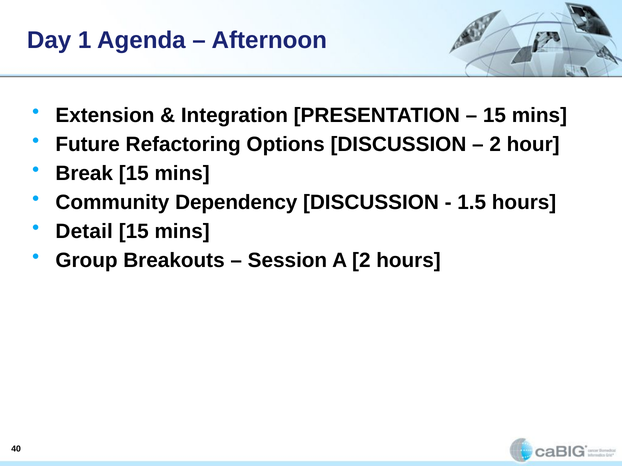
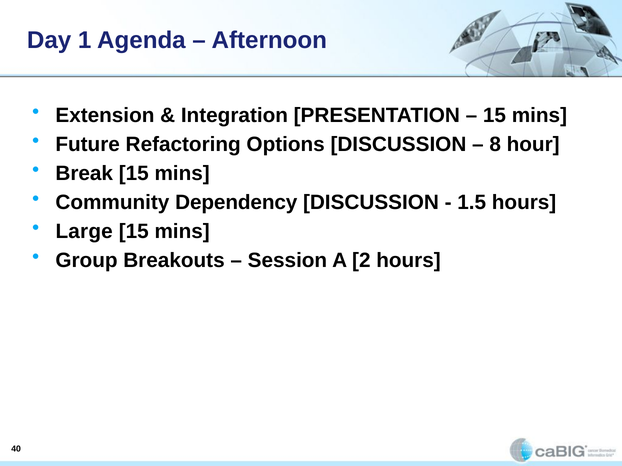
2: 2 -> 8 (495, 145)
Detail: Detail -> Large (84, 232)
